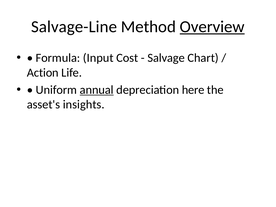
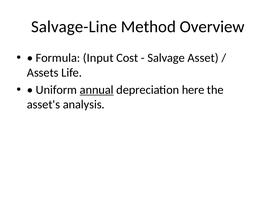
Overview underline: present -> none (212, 27)
Chart: Chart -> Asset (203, 58)
Action: Action -> Assets (43, 73)
insights: insights -> analysis (84, 105)
